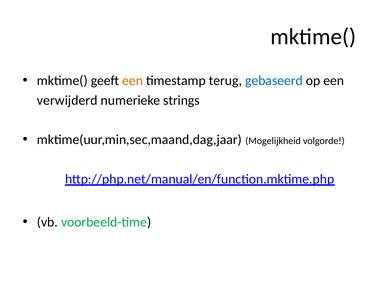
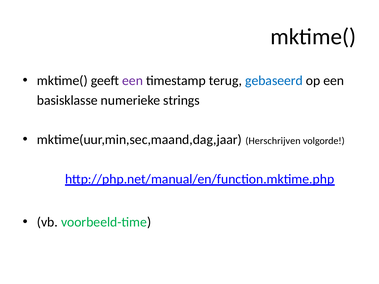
een colour: orange -> purple (133, 81)
verwijderd: verwijderd -> basisklasse (67, 100)
Mogelijkheid: Mogelijkheid -> Herschrijven (273, 141)
